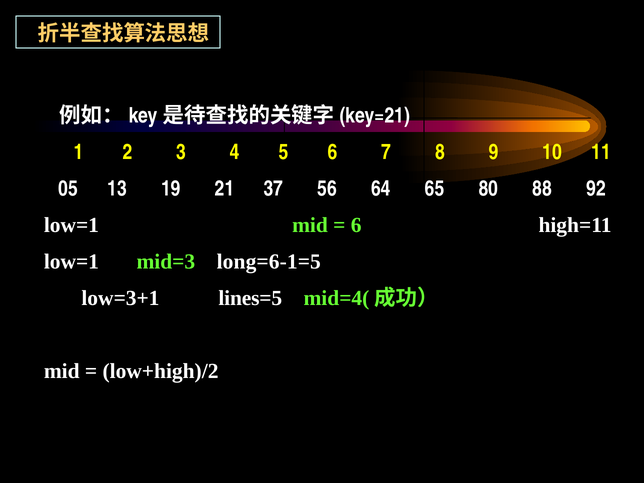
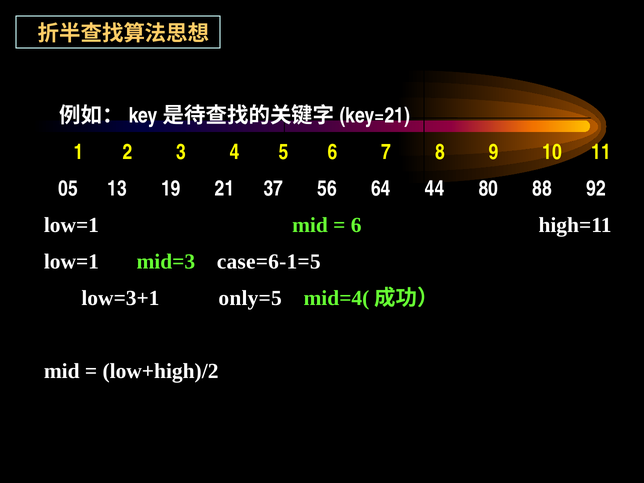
65: 65 -> 44 (435, 188)
long=6-1=5: long=6-1=5 -> case=6-1=5 (269, 261)
lines=5: lines=5 -> only=5 (250, 298)
